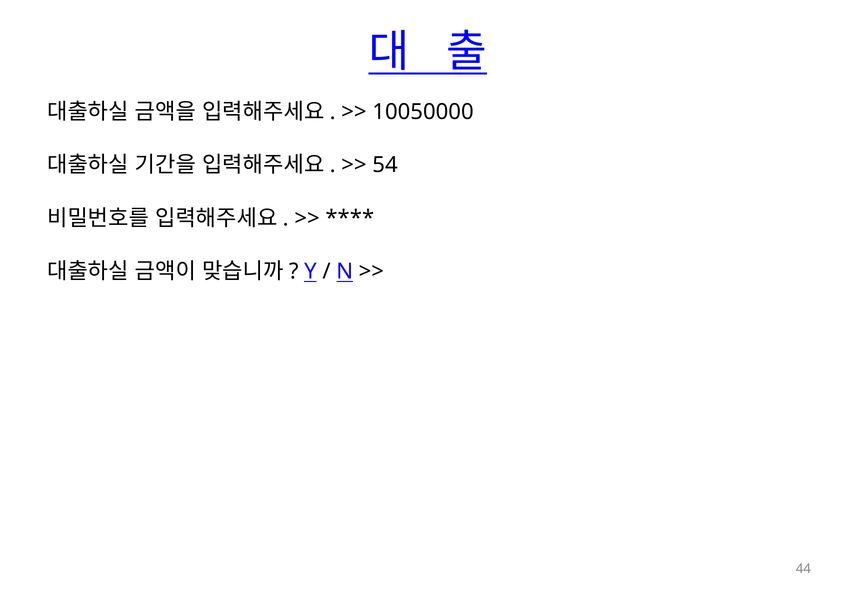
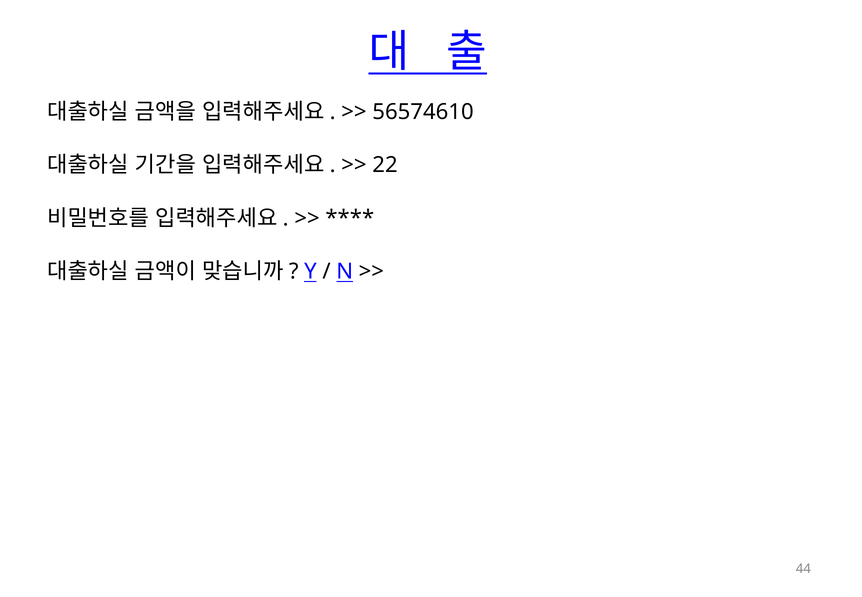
10050000: 10050000 -> 56574610 (423, 112)
54: 54 -> 22 (385, 165)
